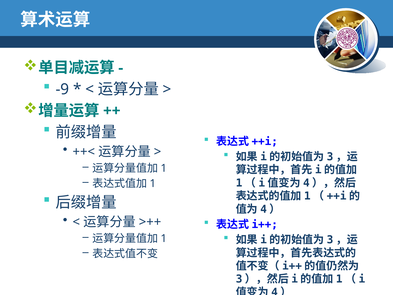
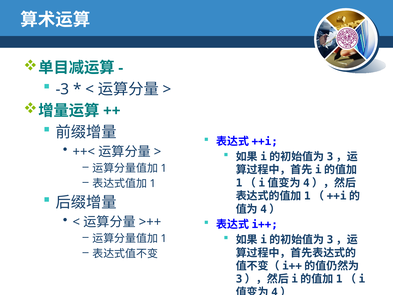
-9: -9 -> -3 (62, 89)
